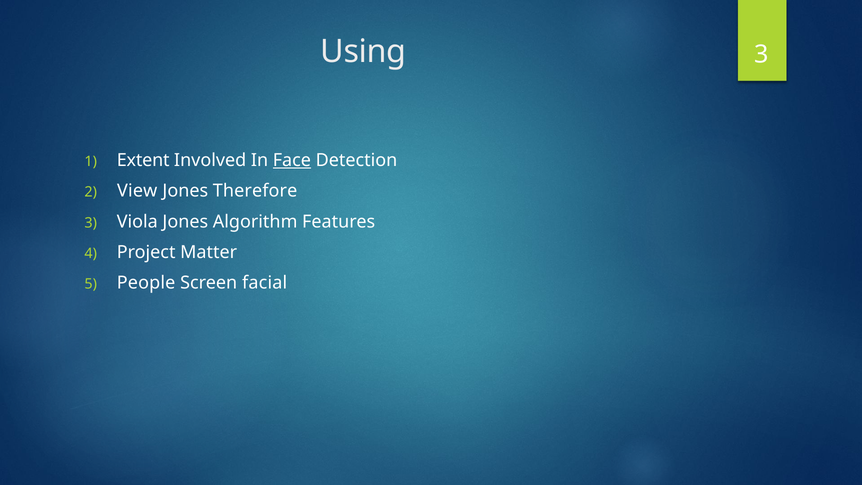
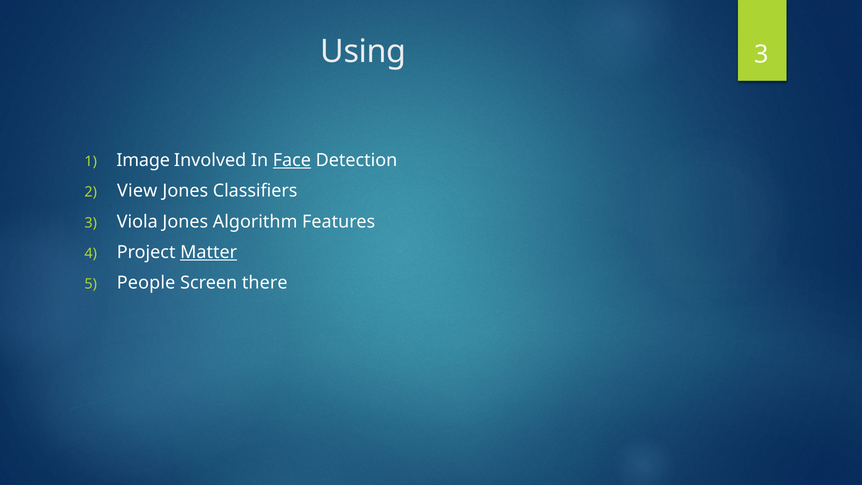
Extent: Extent -> Image (143, 160)
Therefore: Therefore -> Classifiers (255, 191)
Matter underline: none -> present (209, 252)
facial: facial -> there (265, 283)
